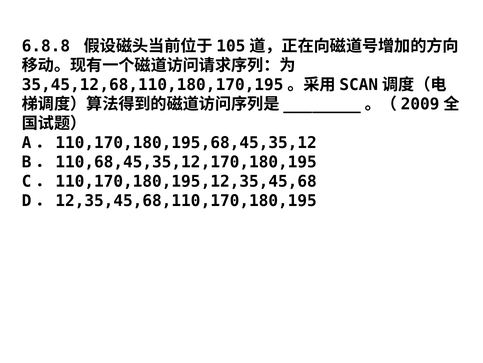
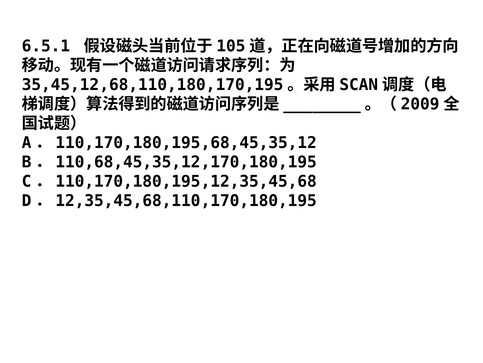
6.8.8: 6.8.8 -> 6.5.1 (46, 46)
